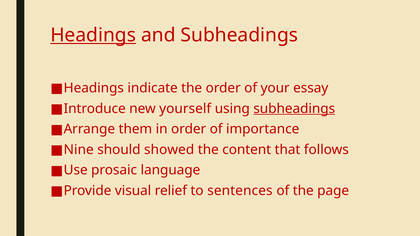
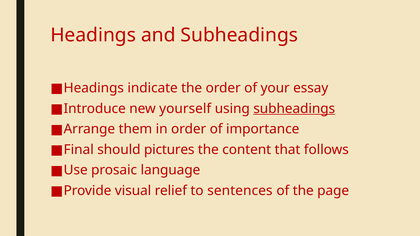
Headings underline: present -> none (93, 35)
Nine: Nine -> Final (79, 150)
showed: showed -> pictures (169, 150)
